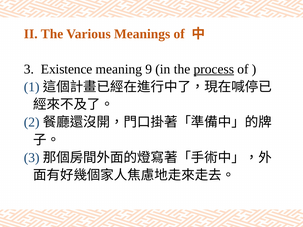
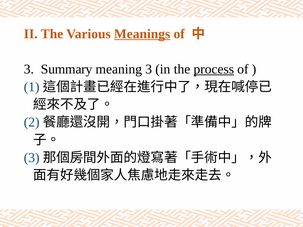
Meanings underline: none -> present (142, 34)
Existence: Existence -> Summary (67, 69)
meaning 9: 9 -> 3 (149, 69)
